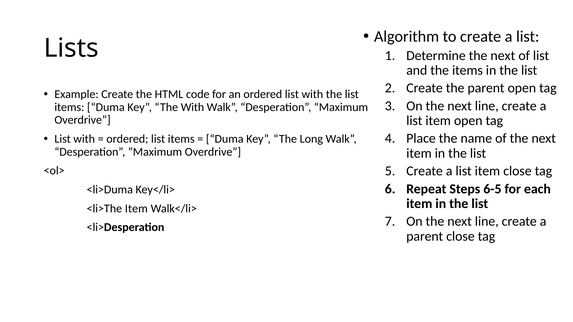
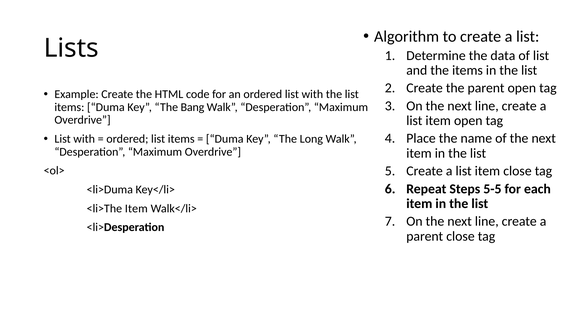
Determine the next: next -> data (503, 56)
The With: With -> Bang (192, 107)
6-5: 6-5 -> 5-5 (492, 189)
